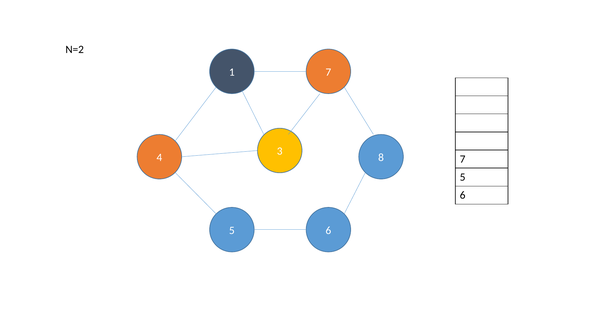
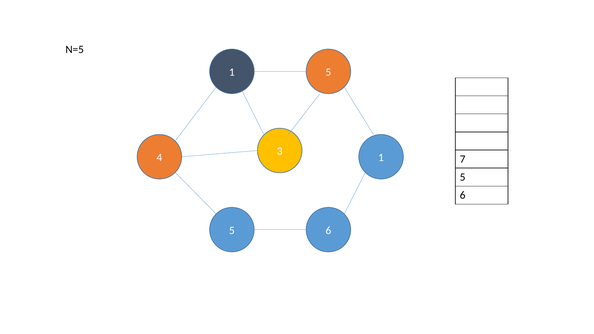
N=2: N=2 -> N=5 (75, 50)
1 7: 7 -> 5 (328, 72)
4 8: 8 -> 1 (381, 158)
